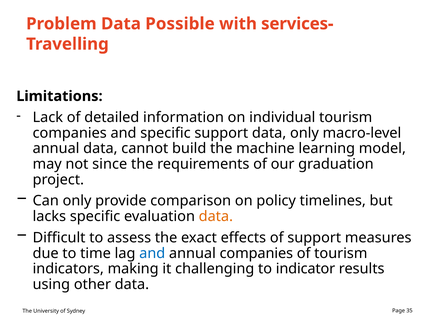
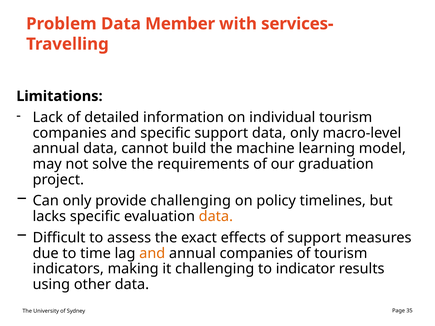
Possible: Possible -> Member (180, 24)
since: since -> solve (110, 164)
provide comparison: comparison -> challenging (191, 201)
and colour: blue -> orange (152, 253)
